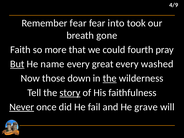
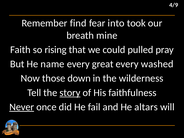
Remember fear: fear -> find (78, 23)
gone: gone -> mine (107, 35)
more: more -> rising (56, 50)
fourth: fourth -> pulled (140, 50)
But underline: present -> none (17, 64)
the underline: present -> none (110, 78)
grave: grave -> altars (146, 107)
